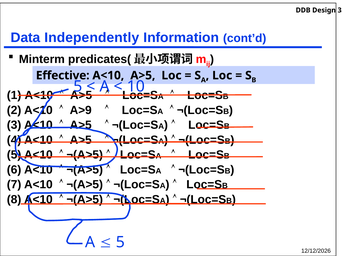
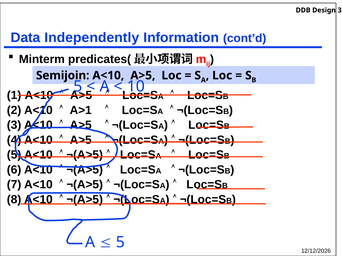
Effective: Effective -> Semijoin (63, 76)
A>9: A>9 -> A>1 (81, 110)
